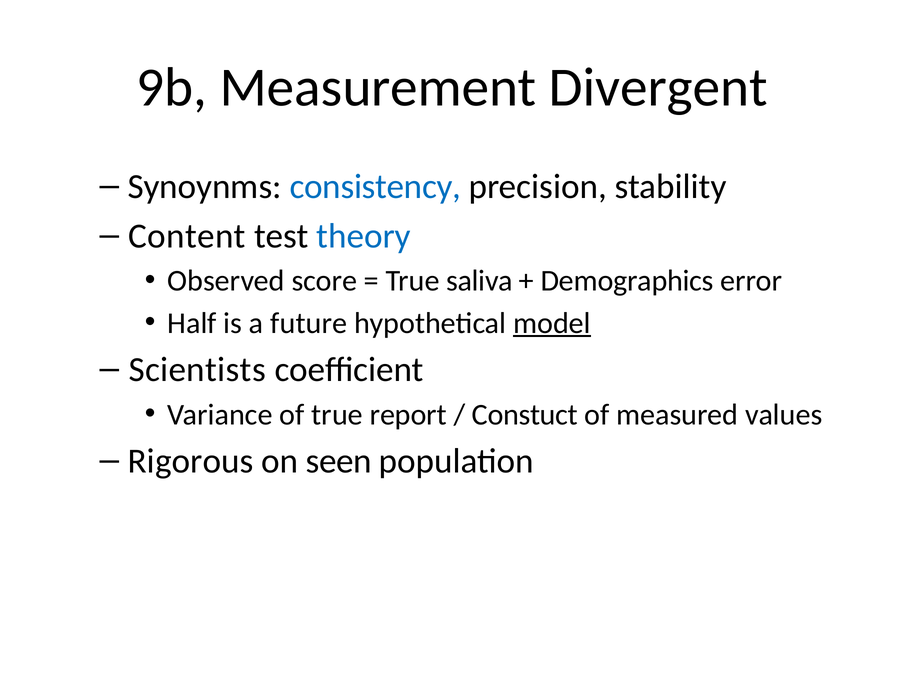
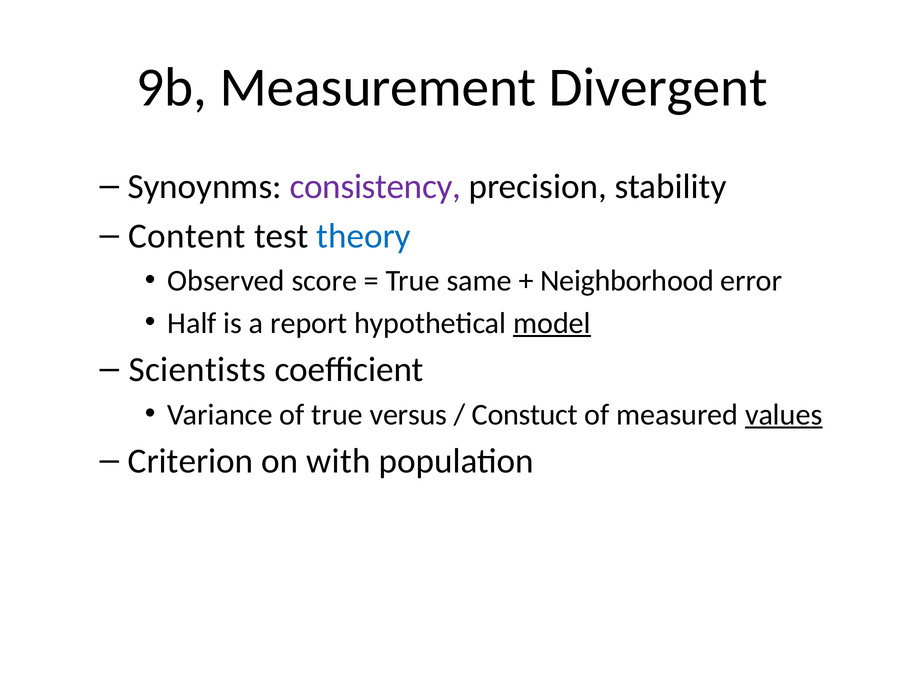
consistency colour: blue -> purple (375, 186)
saliva: saliva -> same (479, 281)
Demographics: Demographics -> Neighborhood (627, 281)
future: future -> report (309, 323)
report: report -> versus (408, 414)
values underline: none -> present (784, 414)
Rigorous: Rigorous -> Criterion (191, 461)
seen: seen -> with (338, 461)
